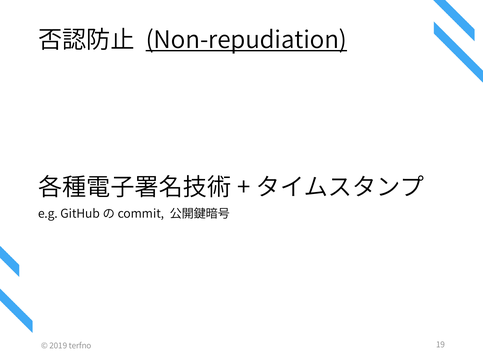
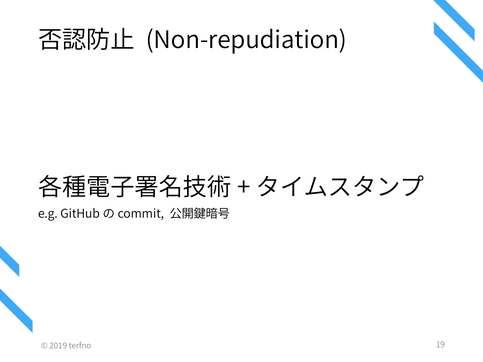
Non-repudiation underline: present -> none (246, 40)
